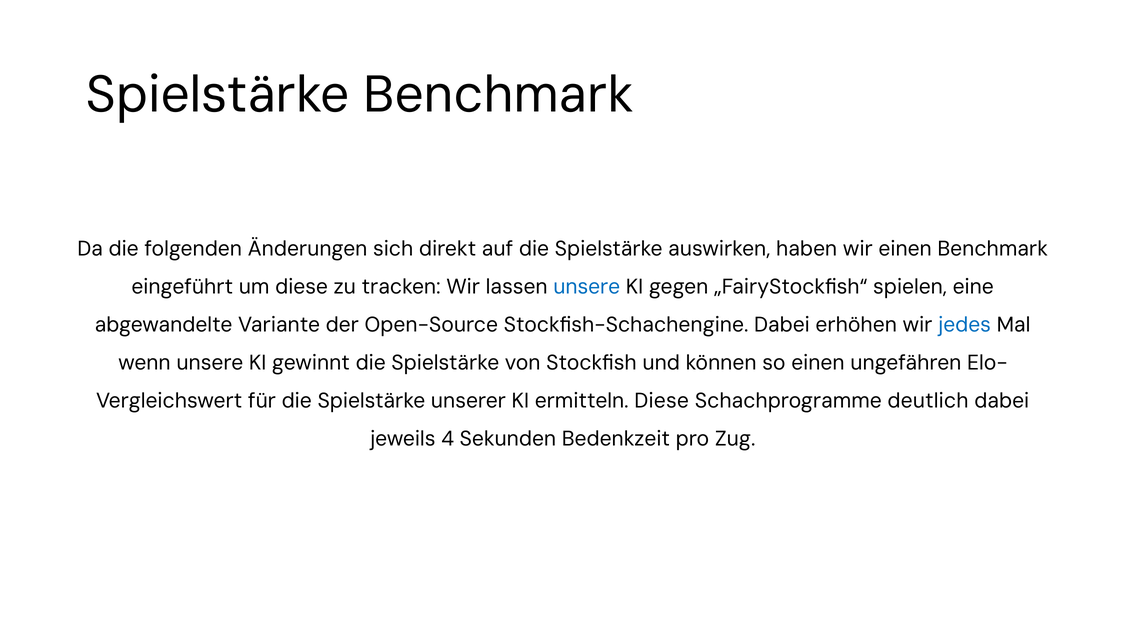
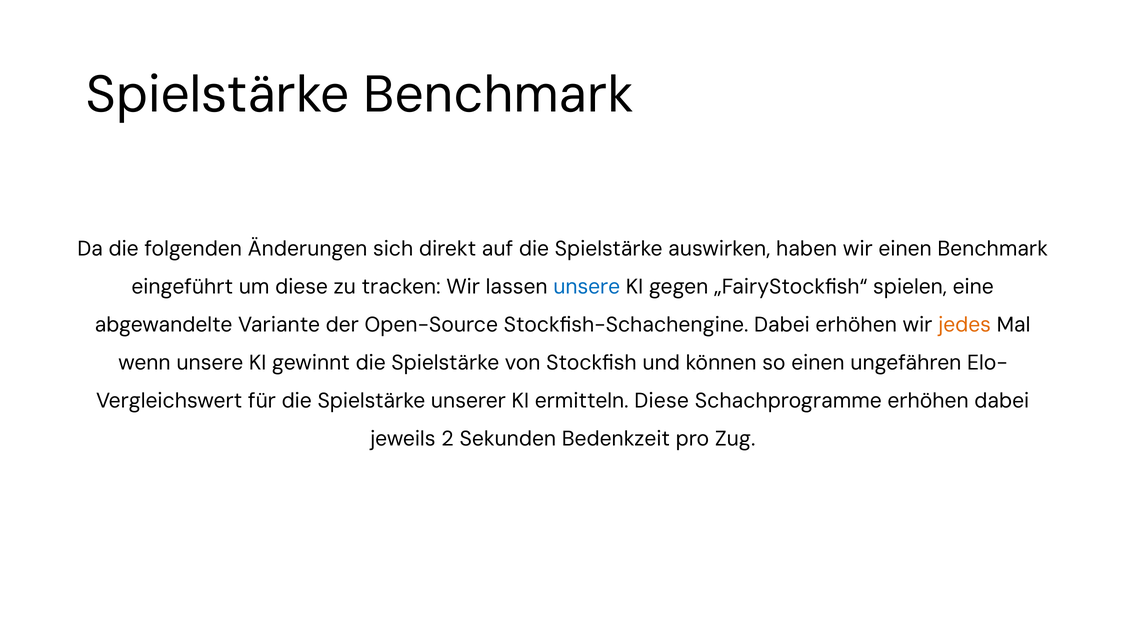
jedes colour: blue -> orange (965, 325)
Schachprogramme deutlich: deutlich -> erhöhen (928, 401)
4: 4 -> 2 (447, 439)
